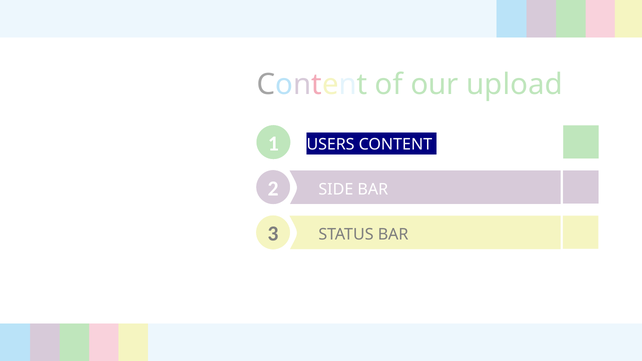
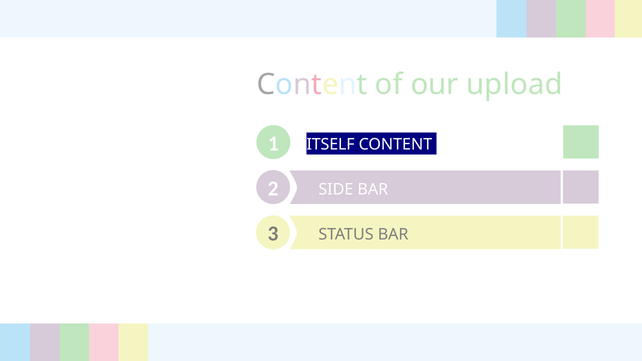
USERS: USERS -> ITSELF (331, 144)
